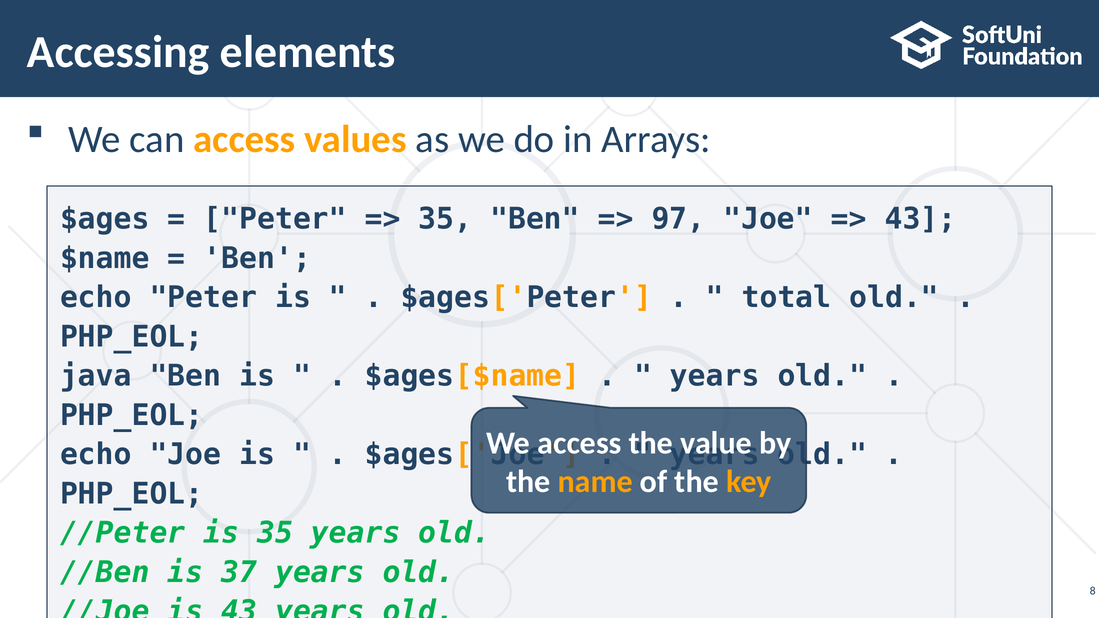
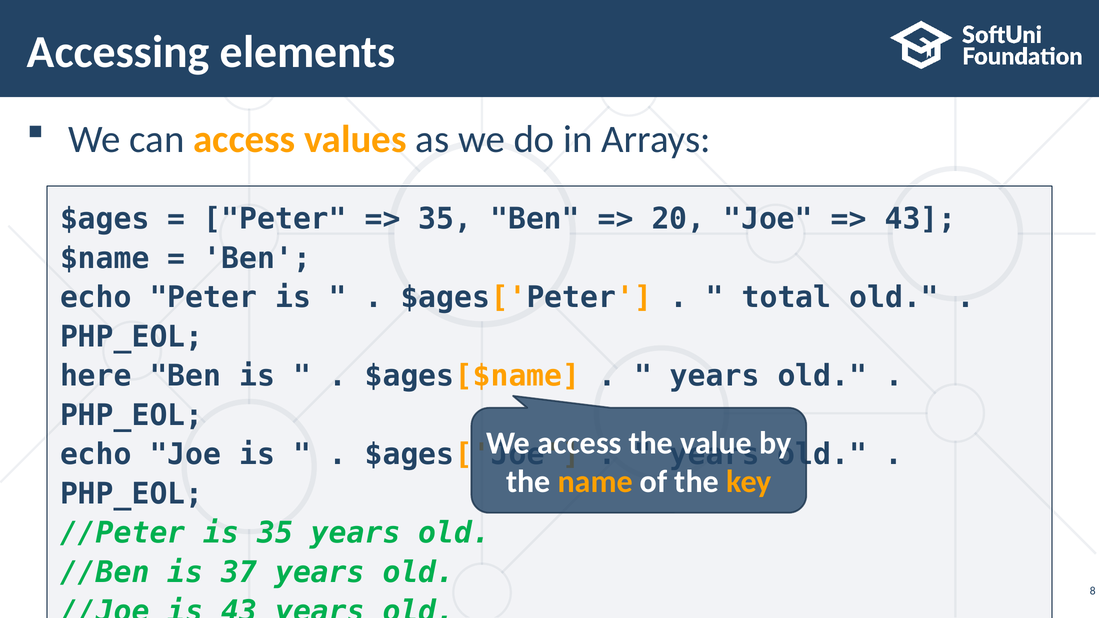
97: 97 -> 20 (678, 219)
java: java -> here (96, 376)
